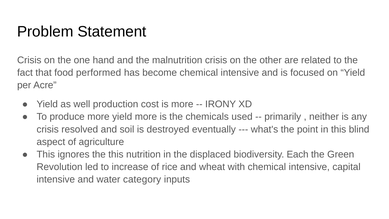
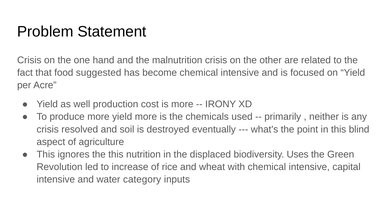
performed: performed -> suggested (99, 73)
Each: Each -> Uses (298, 154)
